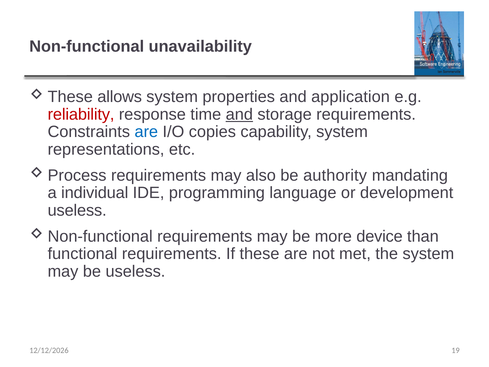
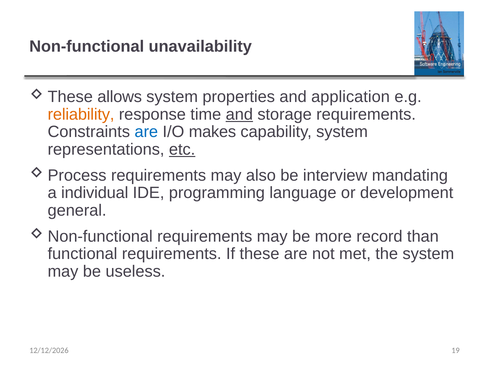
reliability colour: red -> orange (81, 114)
copies: copies -> makes (212, 132)
etc underline: none -> present (182, 149)
authority: authority -> interview (335, 175)
useless: useless -> general (77, 210)
device: device -> record (379, 236)
